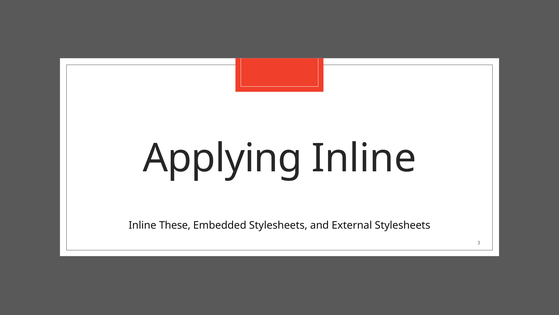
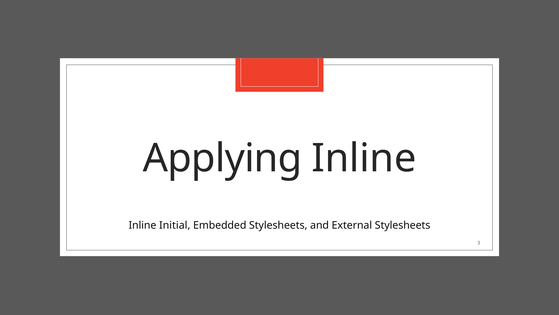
These: These -> Initial (175, 225)
